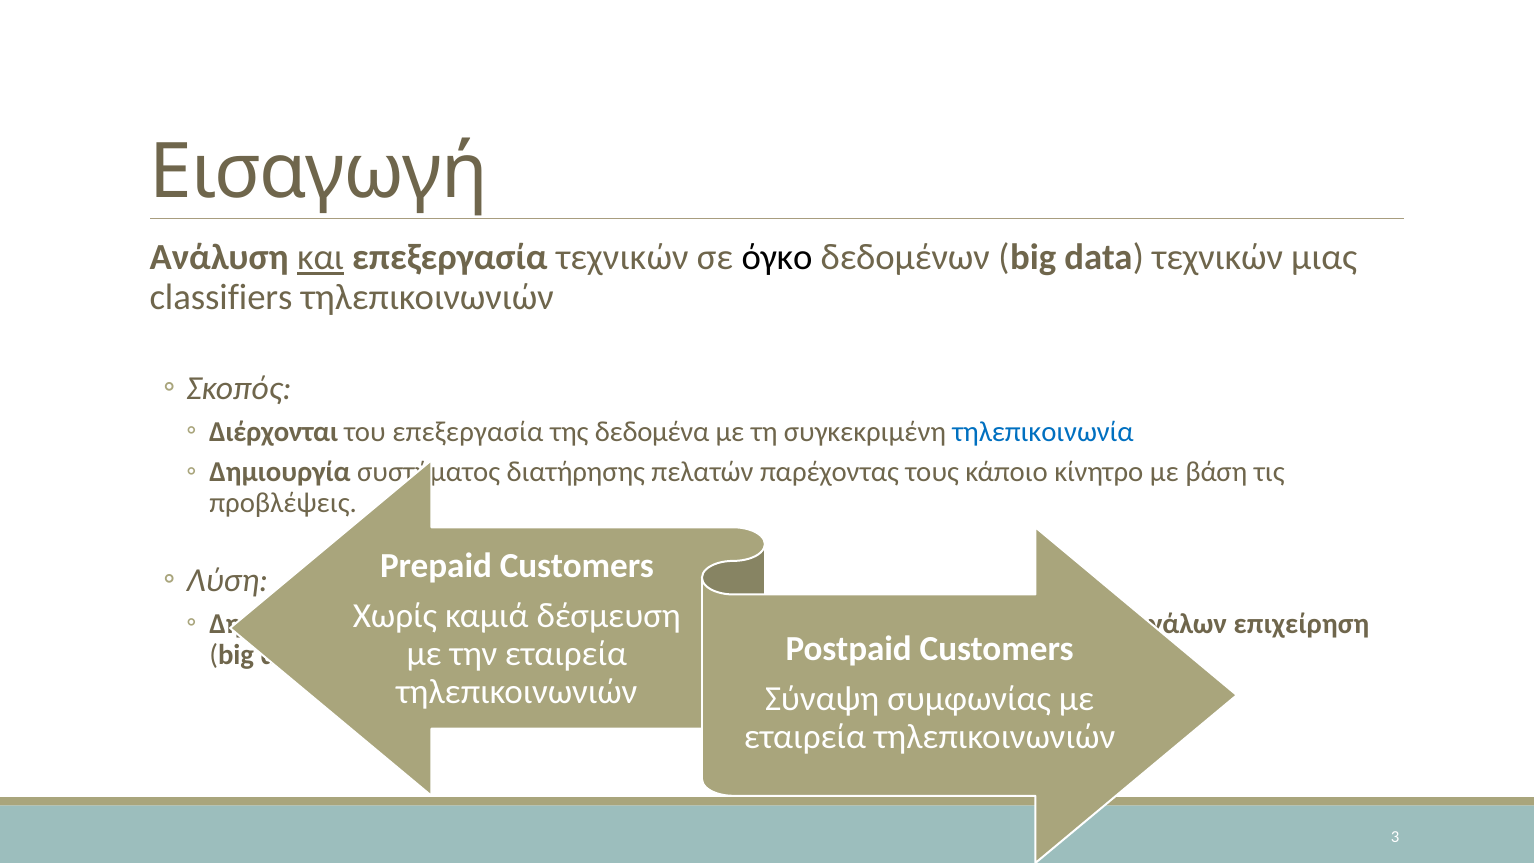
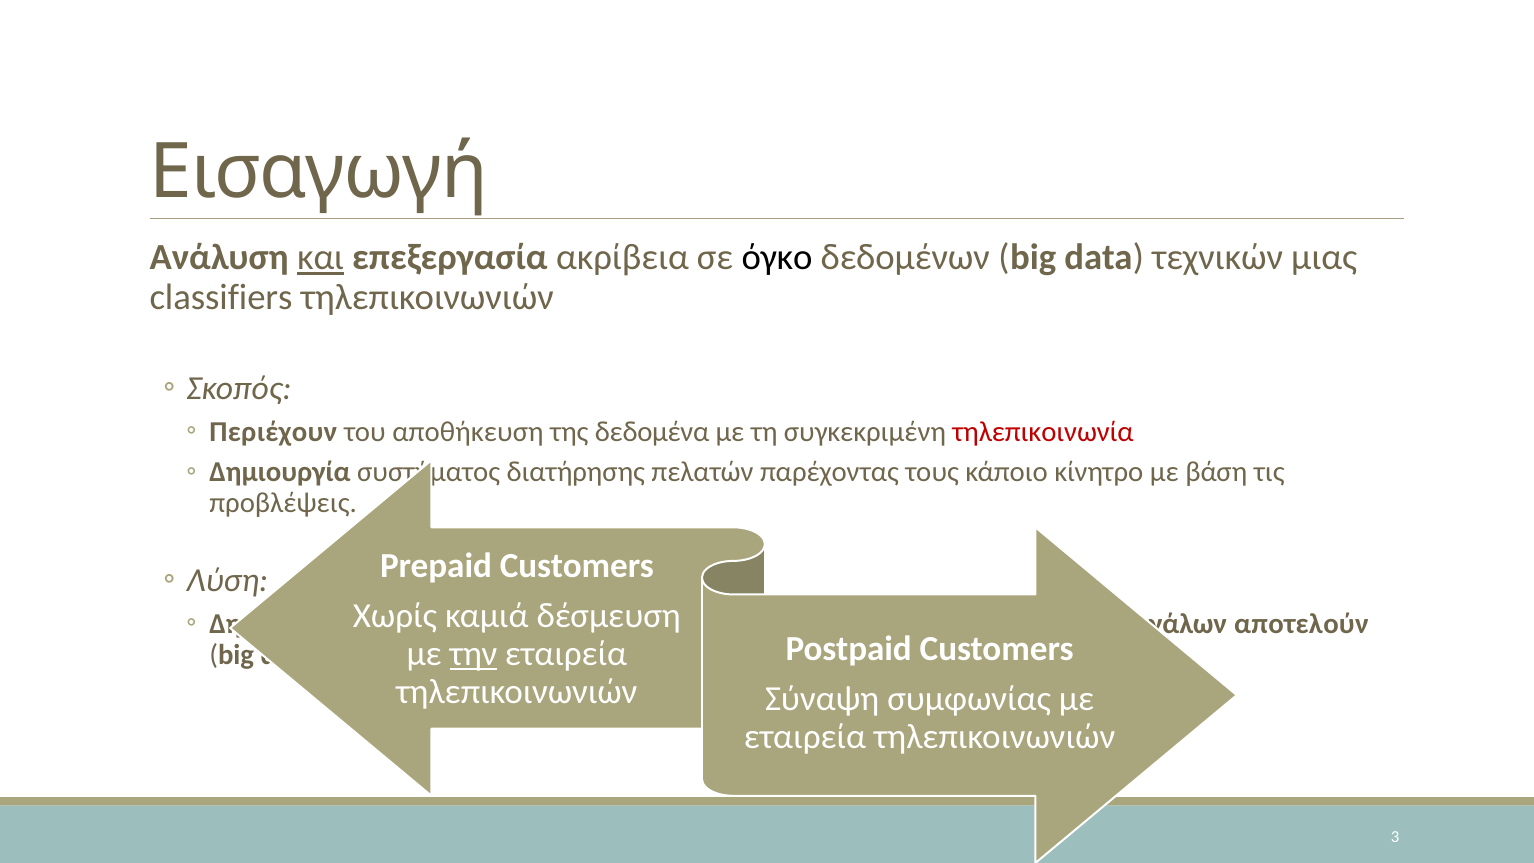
επεξεργασία τεχνικών: τεχνικών -> ακρίβεια (622, 258)
Διέρχονται: Διέρχονται -> Περιέχουν (273, 431)
του επεξεργασία: επεξεργασία -> αποθήκευση (468, 431)
τηλεπικοινωνία colour: blue -> red (1043, 431)
επιχείρηση: επιχείρηση -> αποτελούν (1301, 624)
την underline: none -> present (474, 654)
